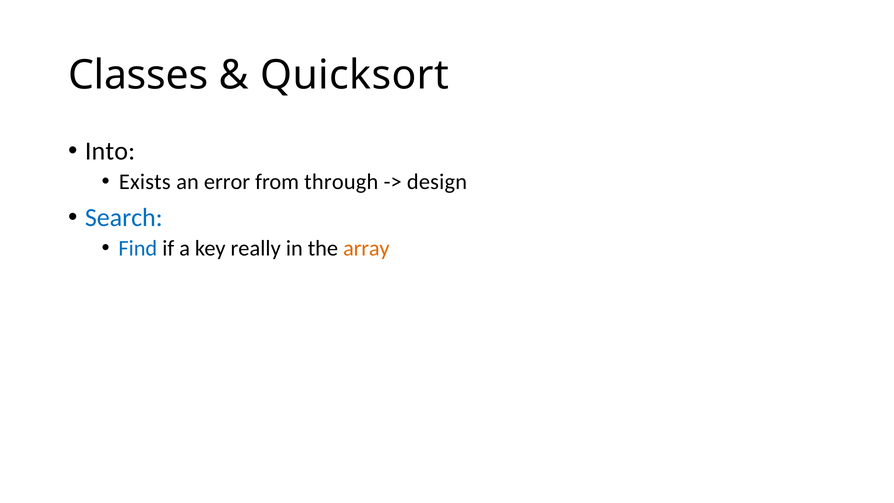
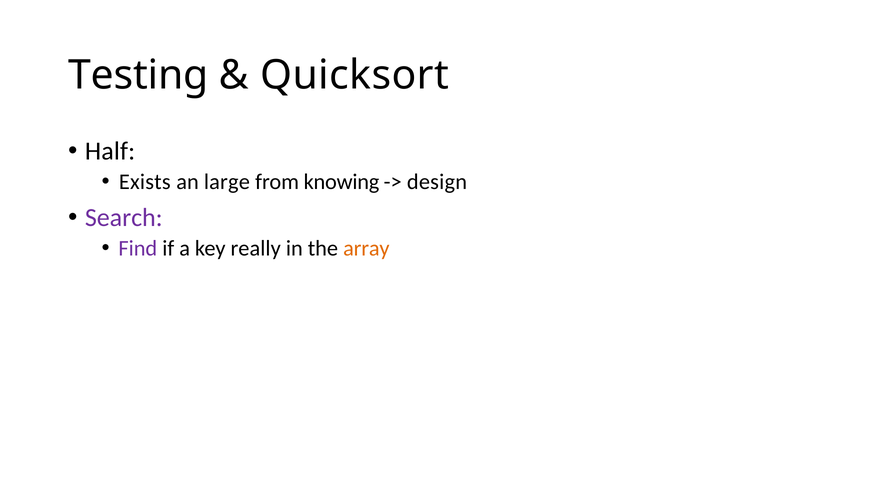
Classes: Classes -> Testing (138, 75)
Into: Into -> Half (110, 151)
error: error -> large (227, 182)
through: through -> knowing (342, 182)
Search colour: blue -> purple (124, 217)
Find colour: blue -> purple (138, 248)
